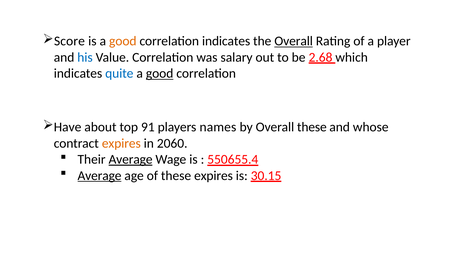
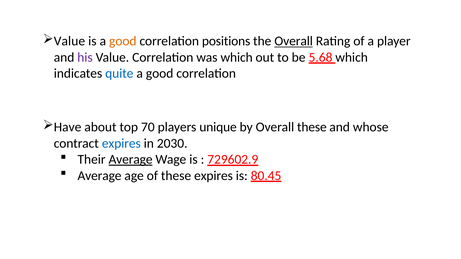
Score: Score -> Value (69, 41)
correlation indicates: indicates -> positions (226, 41)
his colour: blue -> purple (85, 57)
was salary: salary -> which (237, 57)
2.68: 2.68 -> 5.68 (320, 57)
good underline: present -> none (160, 74)
91: 91 -> 70 (148, 127)
names: names -> unique (218, 127)
expires colour: orange -> blue (121, 143)
2060: 2060 -> 2030 (172, 143)
550655.4: 550655.4 -> 729602.9 (233, 160)
Average underline: present -> none (100, 176)
30.15: 30.15 -> 80.45 (266, 176)
